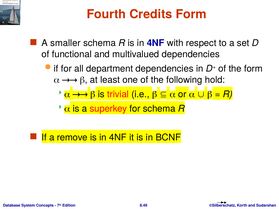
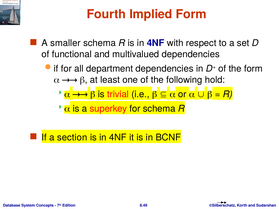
Credits: Credits -> Implied (151, 14)
remove: remove -> section (72, 138)
